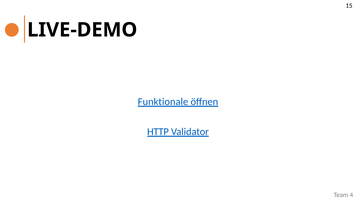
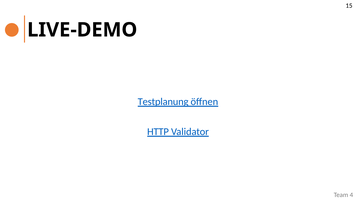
Funktionale: Funktionale -> Testplanung (163, 102)
